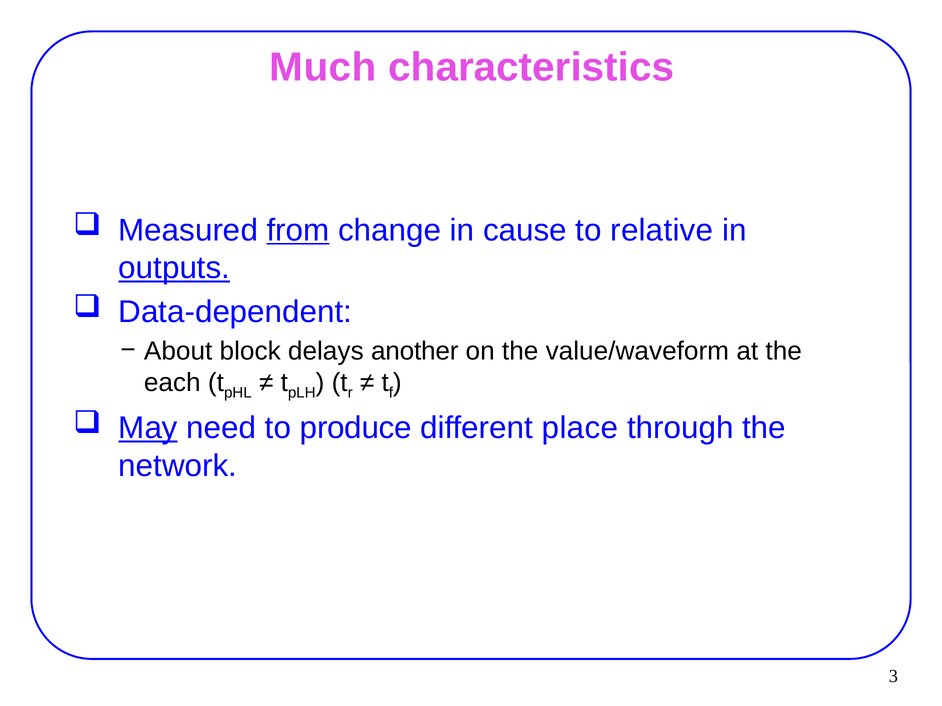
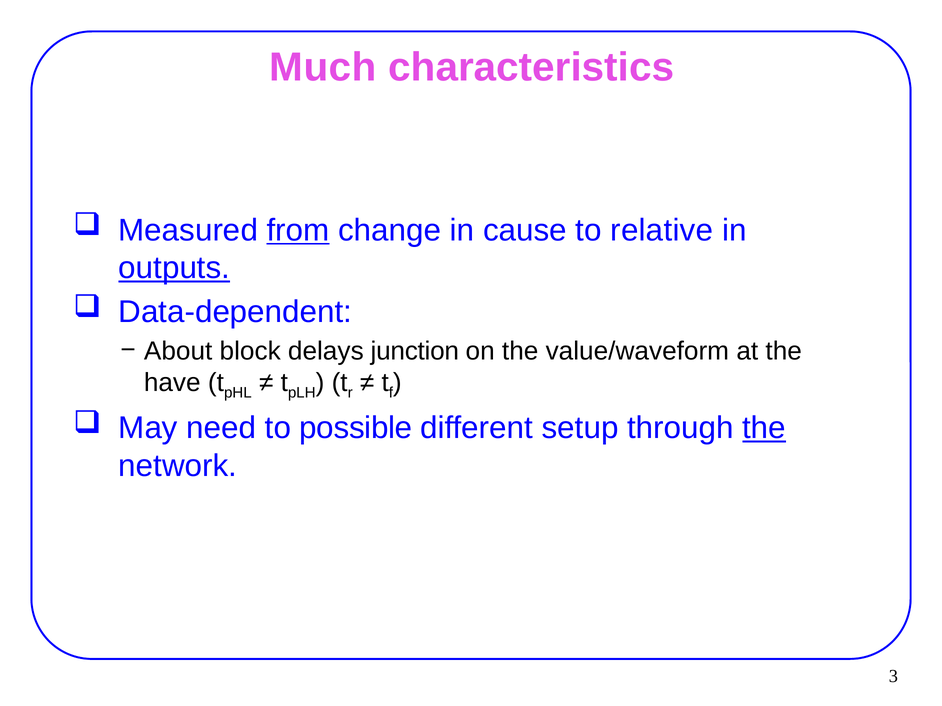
another: another -> junction (415, 351)
each: each -> have (172, 383)
May underline: present -> none (148, 428)
produce: produce -> possible (356, 428)
place: place -> setup (580, 428)
the underline: none -> present (764, 428)
